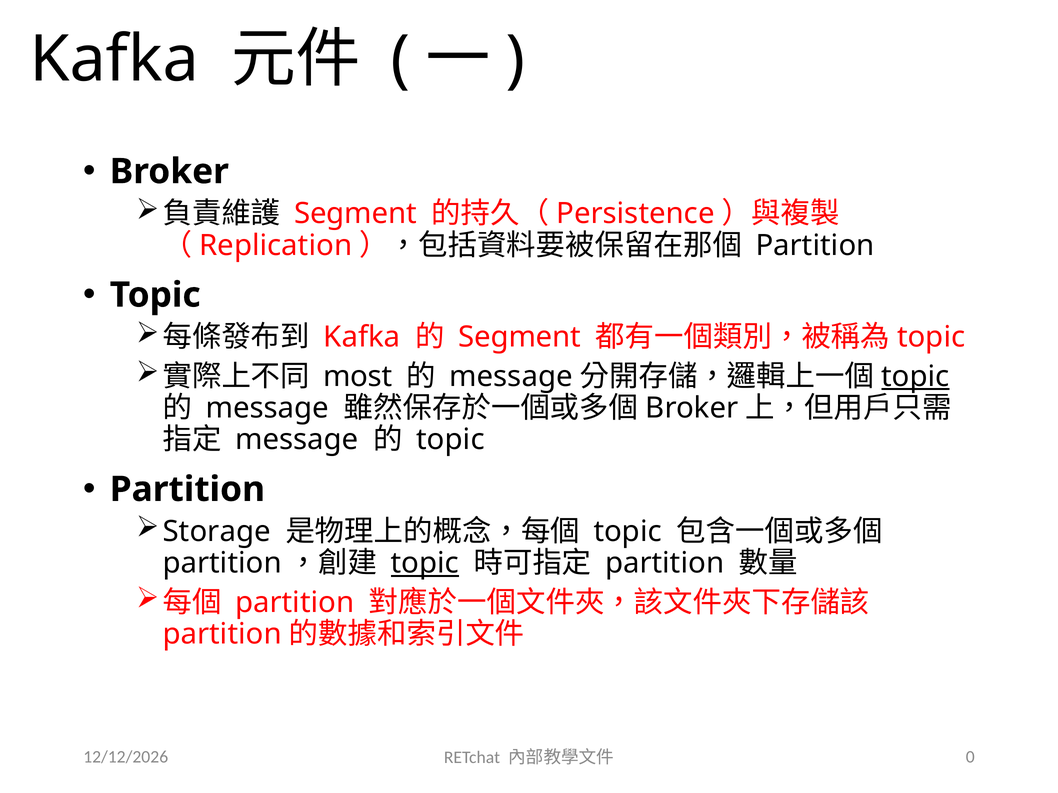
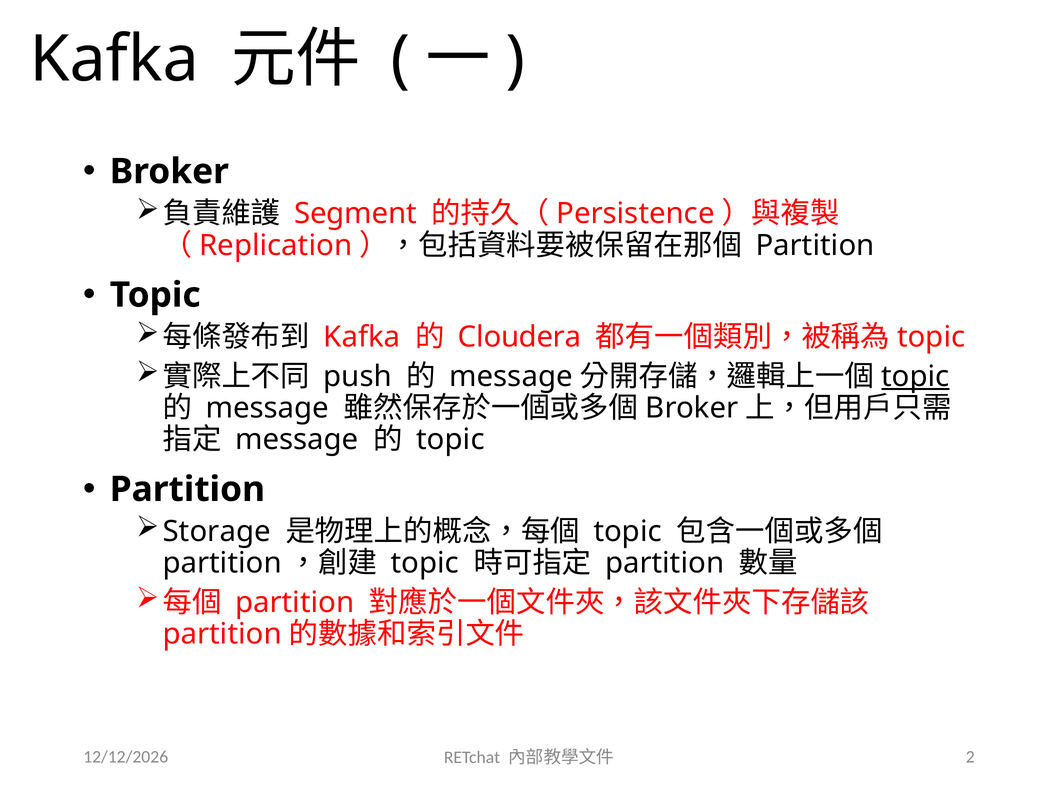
Segment: Segment -> Cloudera (520, 337)
most: most -> push (358, 377)
topic underline: present -> none (425, 564)
0: 0 -> 2 (970, 758)
